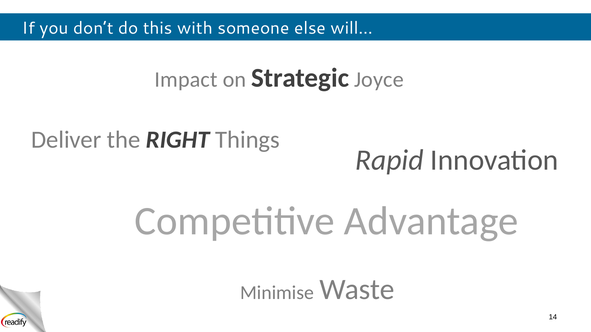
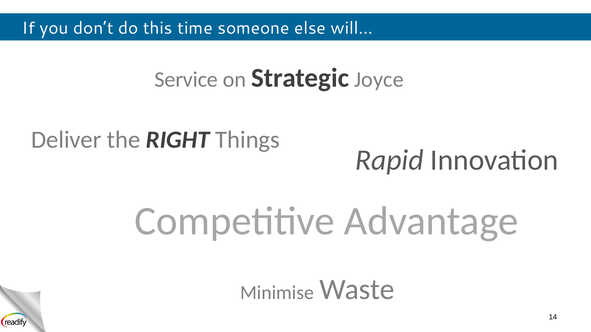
with: with -> time (195, 28)
Impact: Impact -> Service (186, 79)
